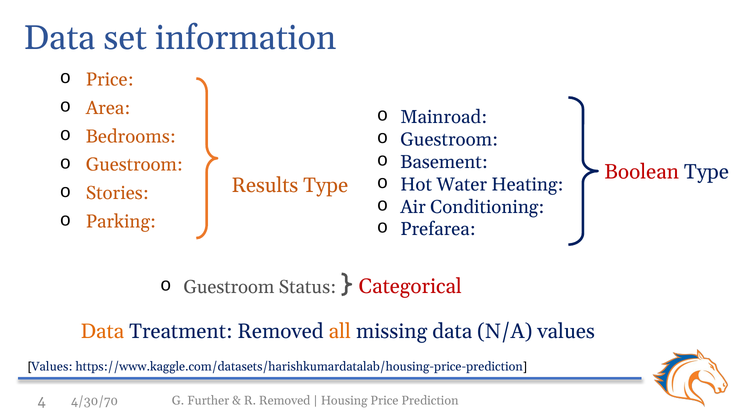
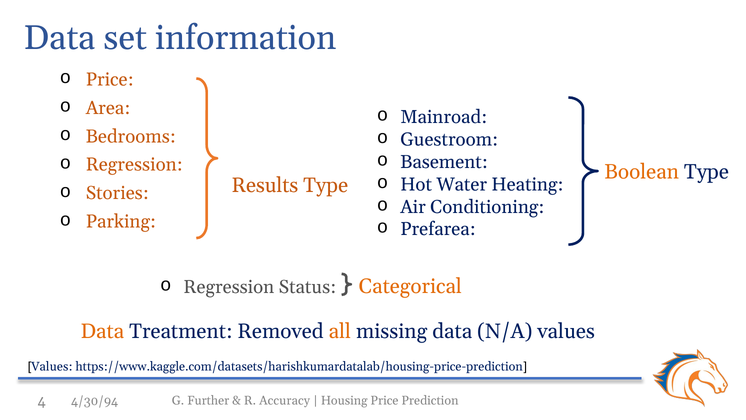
Guestroom: Guestroom -> Regression (134, 165)
Boolean colour: red -> orange (642, 172)
Guestroom: Guestroom -> Regression (229, 287)
Categorical colour: red -> orange (410, 286)
R Removed: Removed -> Accuracy (285, 401)
4/30/70: 4/30/70 -> 4/30/94 (95, 401)
